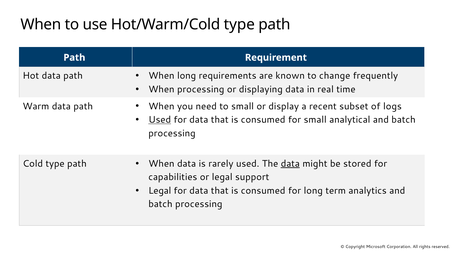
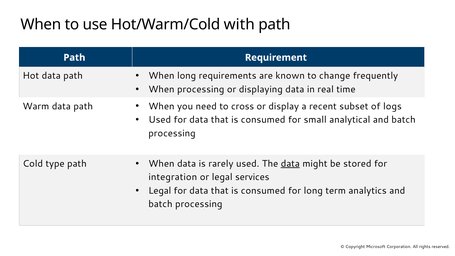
Hot/Warm/Cold type: type -> with (239, 24)
to small: small -> cross (243, 106)
Used underline: present -> none (160, 120)
capabilities: capabilities -> integration (173, 177)
support: support -> services (252, 177)
